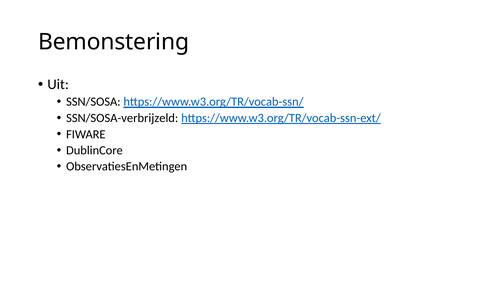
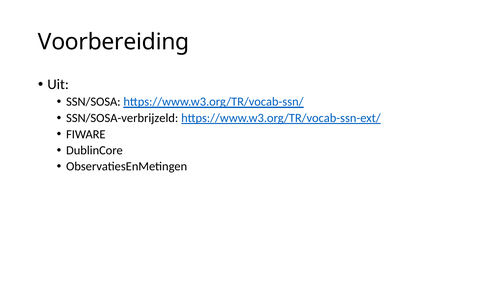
Bemonstering: Bemonstering -> Voorbereiding (114, 42)
